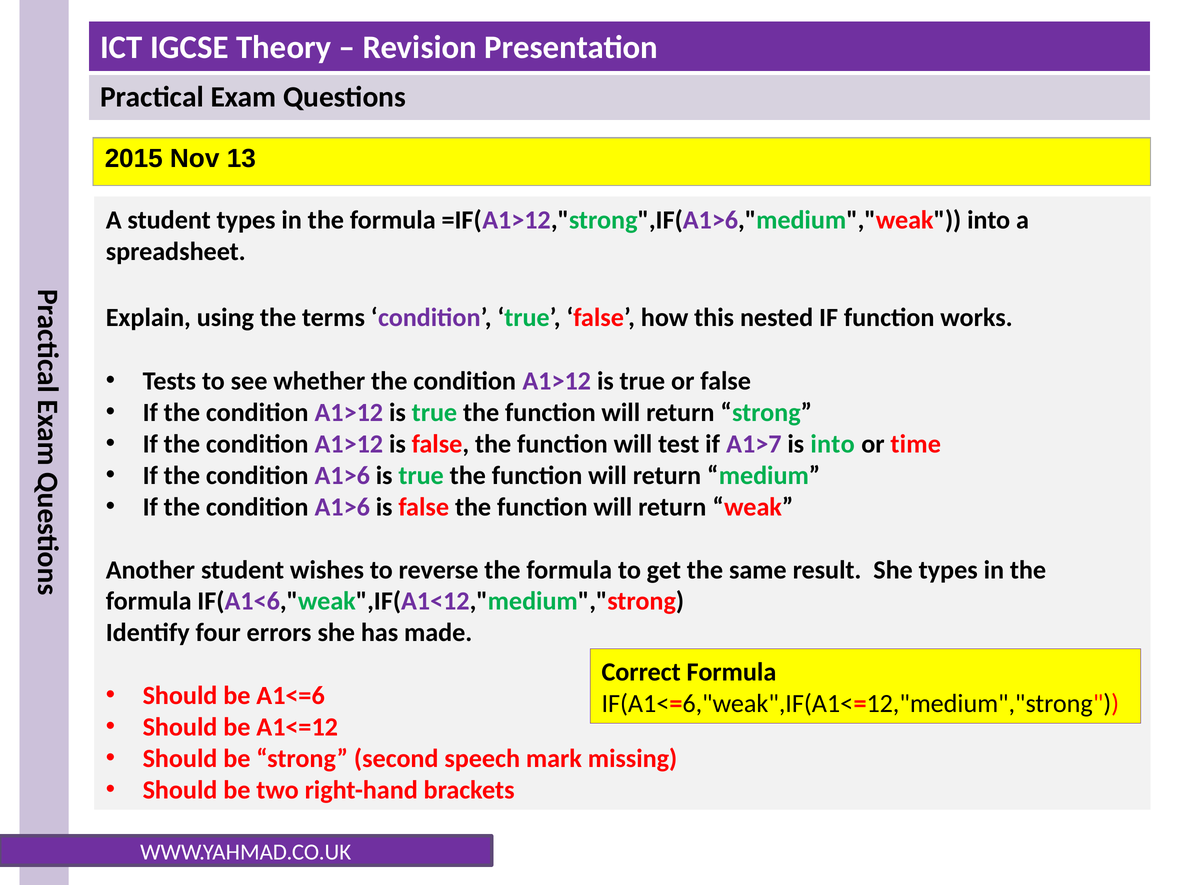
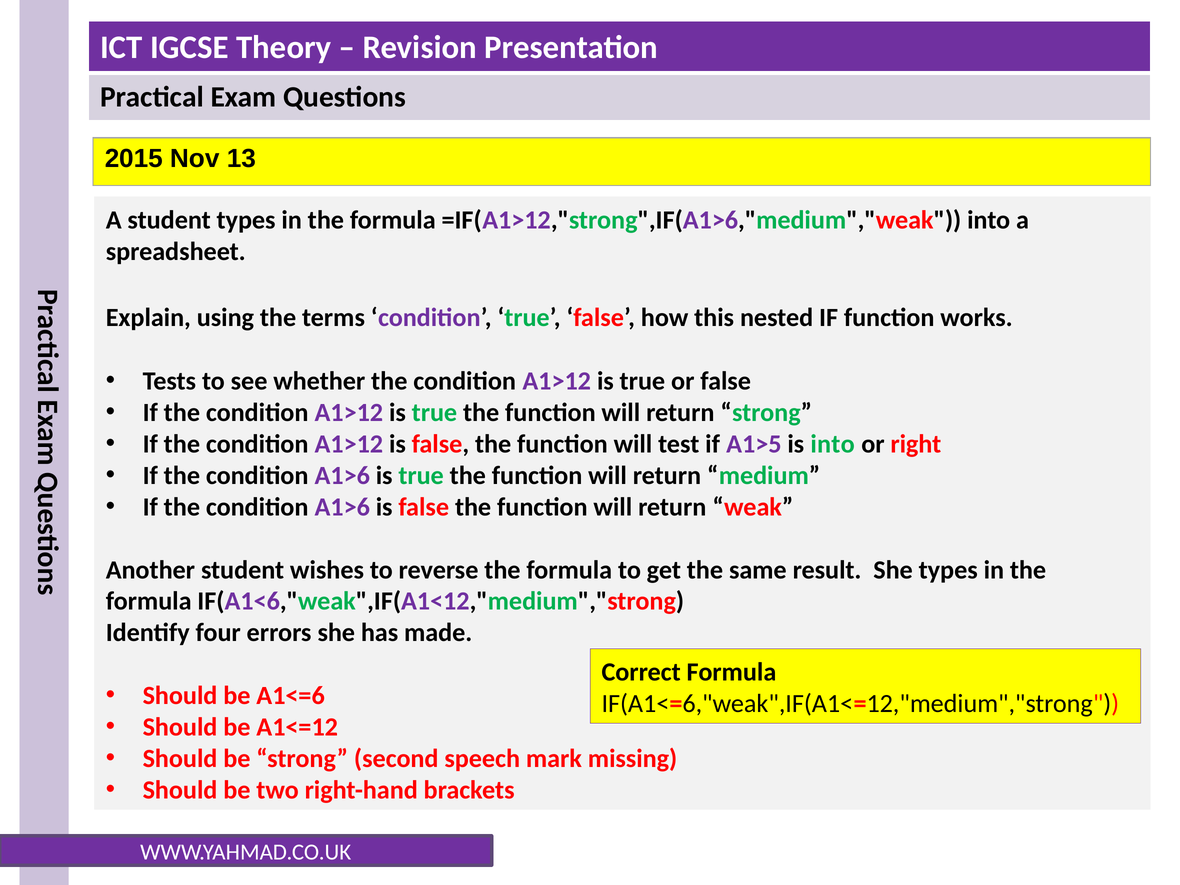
A1>7: A1>7 -> A1>5 (754, 444)
time: time -> right (916, 444)
